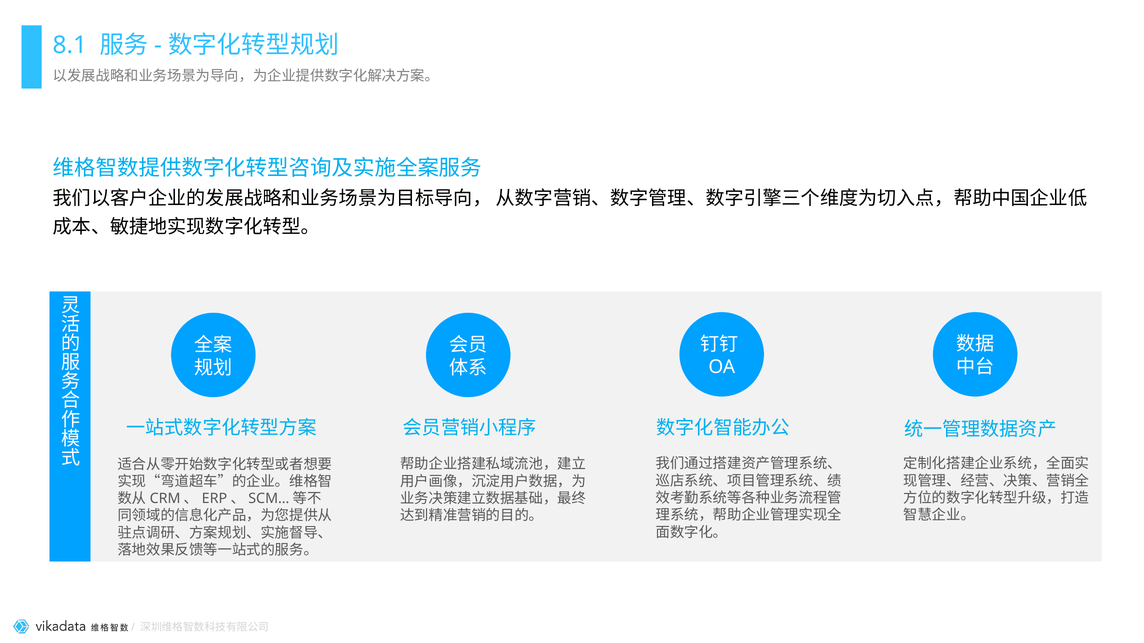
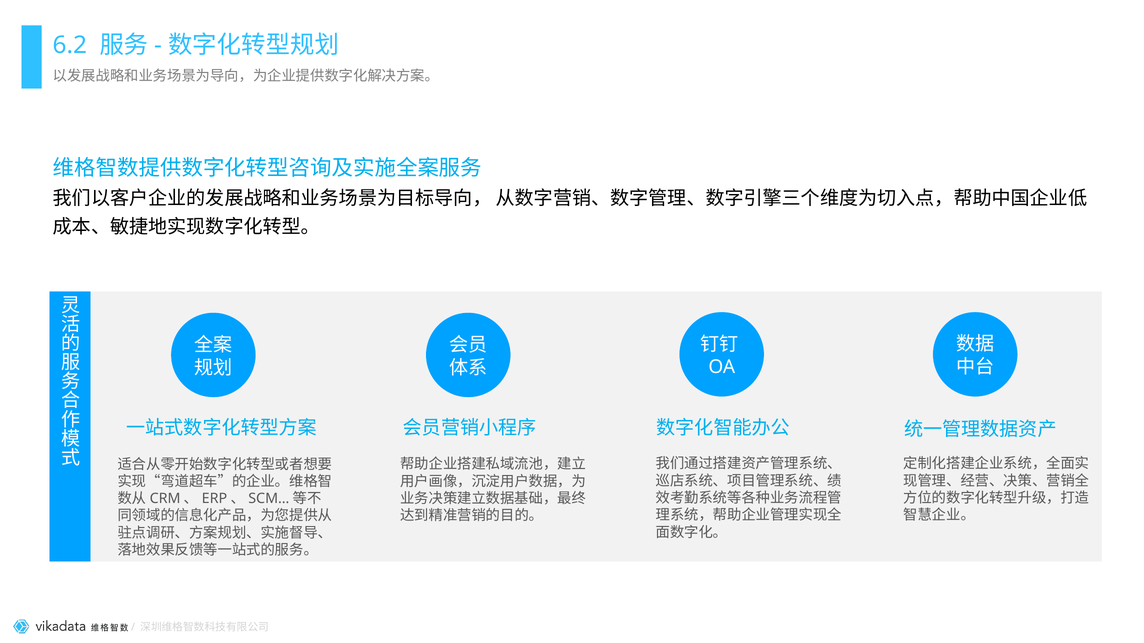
8.1: 8.1 -> 6.2 (70, 45)
